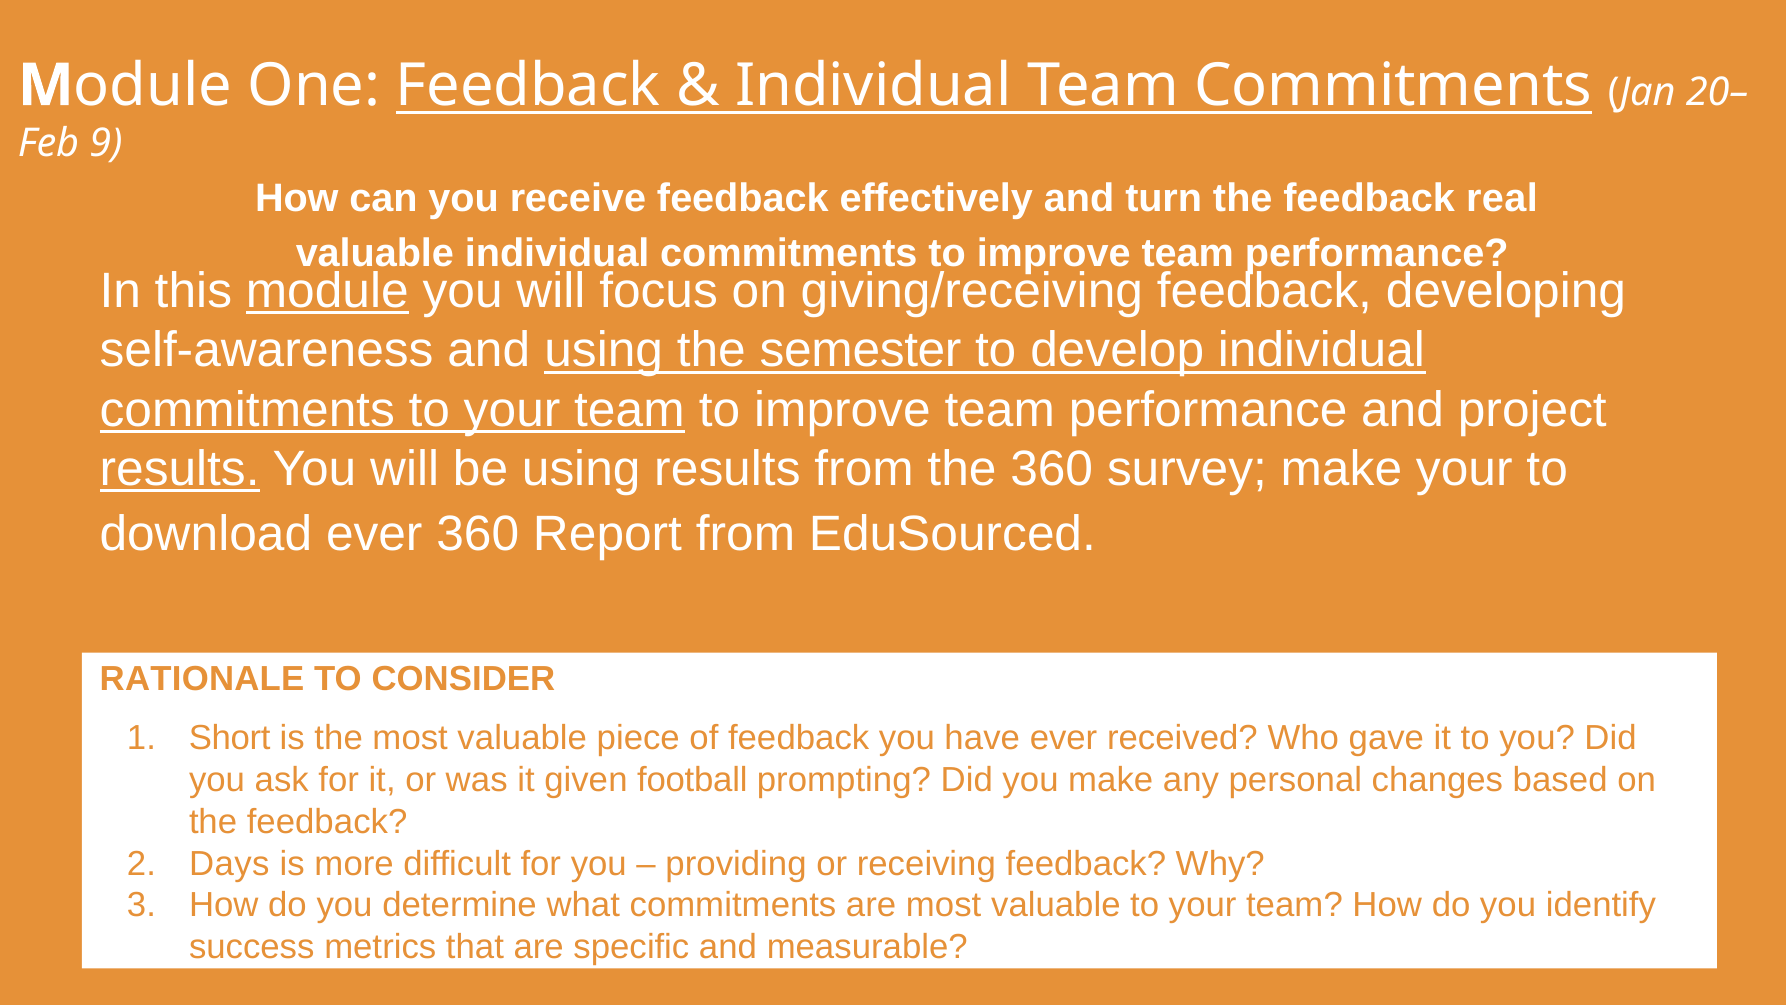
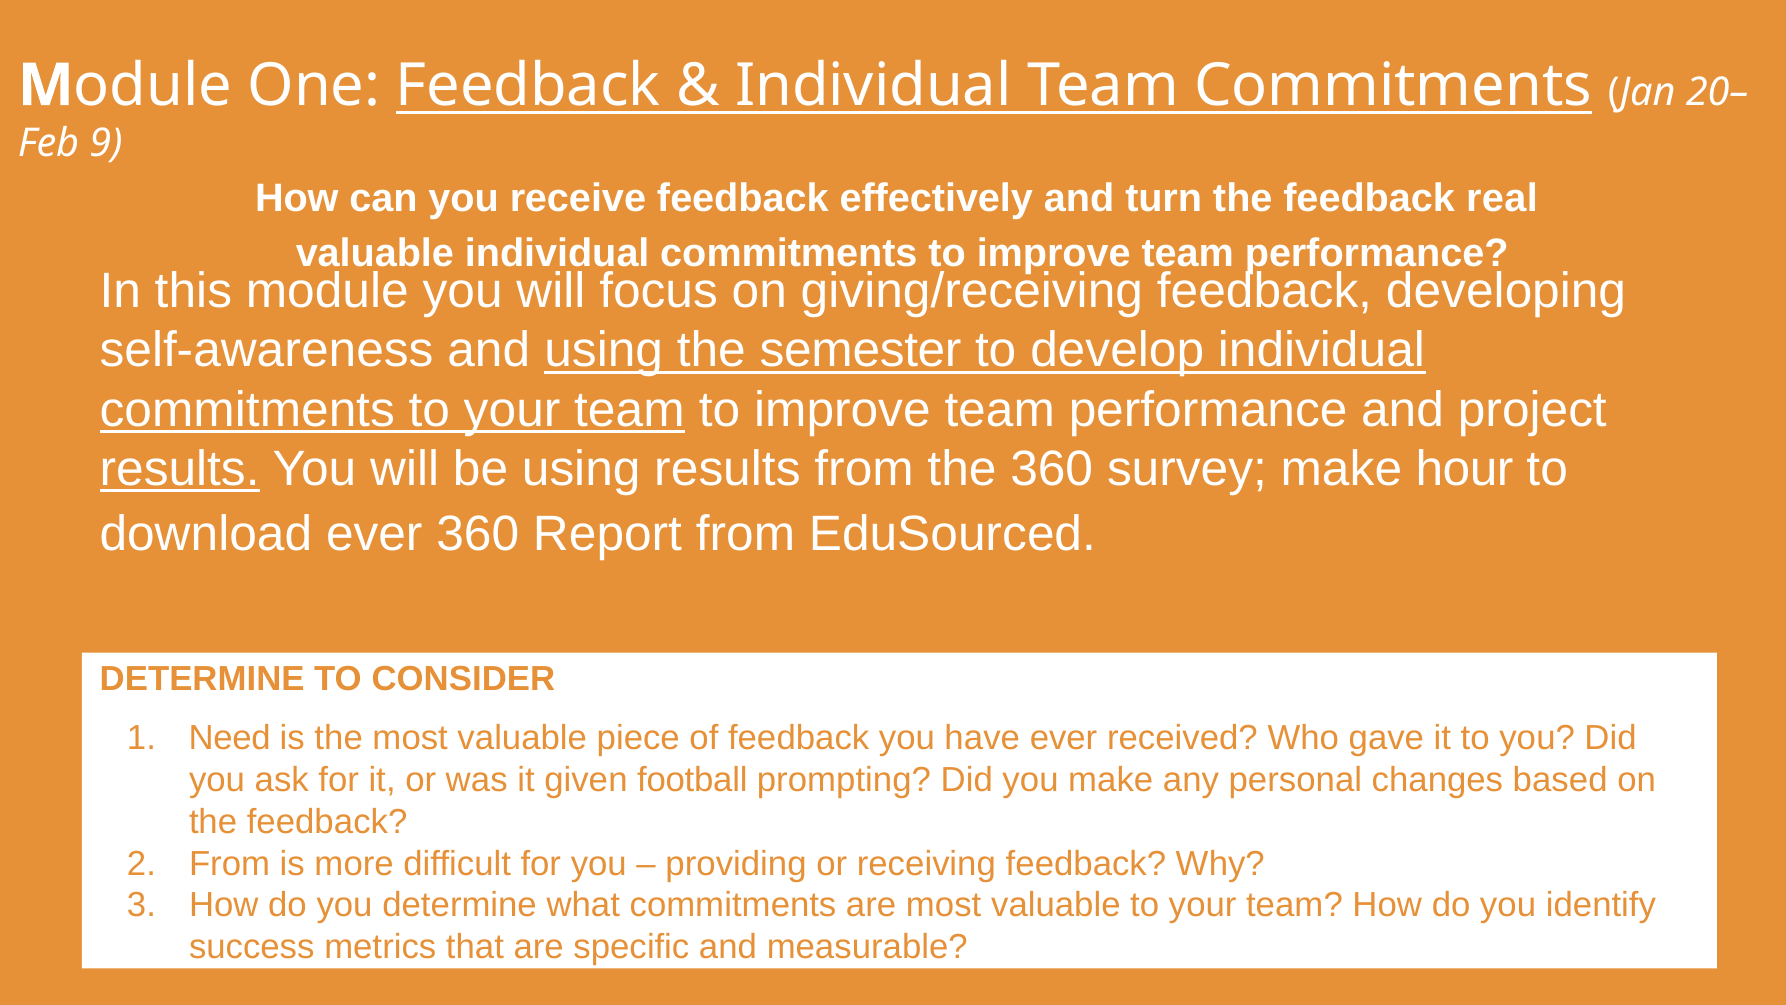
module underline: present -> none (327, 291)
make your: your -> hour (1465, 469)
RATIONALE: RATIONALE -> DETERMINE (202, 679)
Short: Short -> Need (230, 738)
Days: Days -> From (230, 863)
